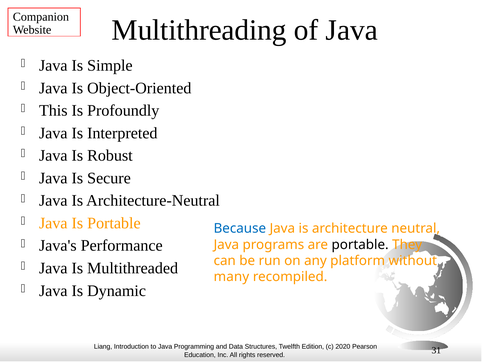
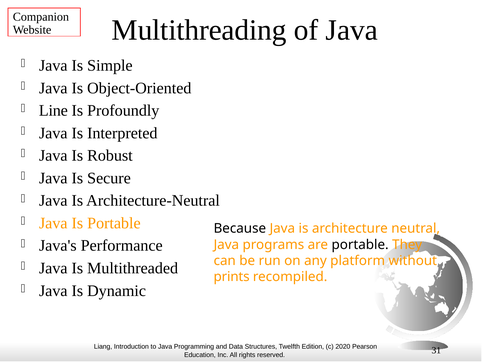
This: This -> Line (53, 110)
Because colour: blue -> black (240, 228)
many: many -> prints (232, 276)
